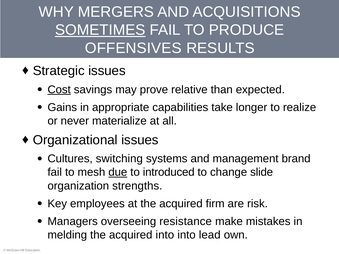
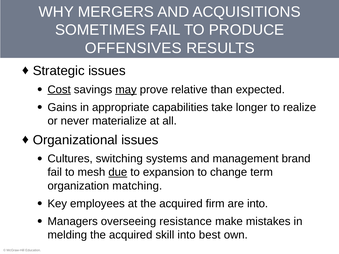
SOMETIMES underline: present -> none (100, 30)
may underline: none -> present (126, 90)
introduced: introduced -> expansion (169, 172)
slide: slide -> term (262, 172)
strengths: strengths -> matching (137, 186)
are risk: risk -> into (258, 204)
acquired into: into -> skill (165, 235)
lead: lead -> best (210, 235)
